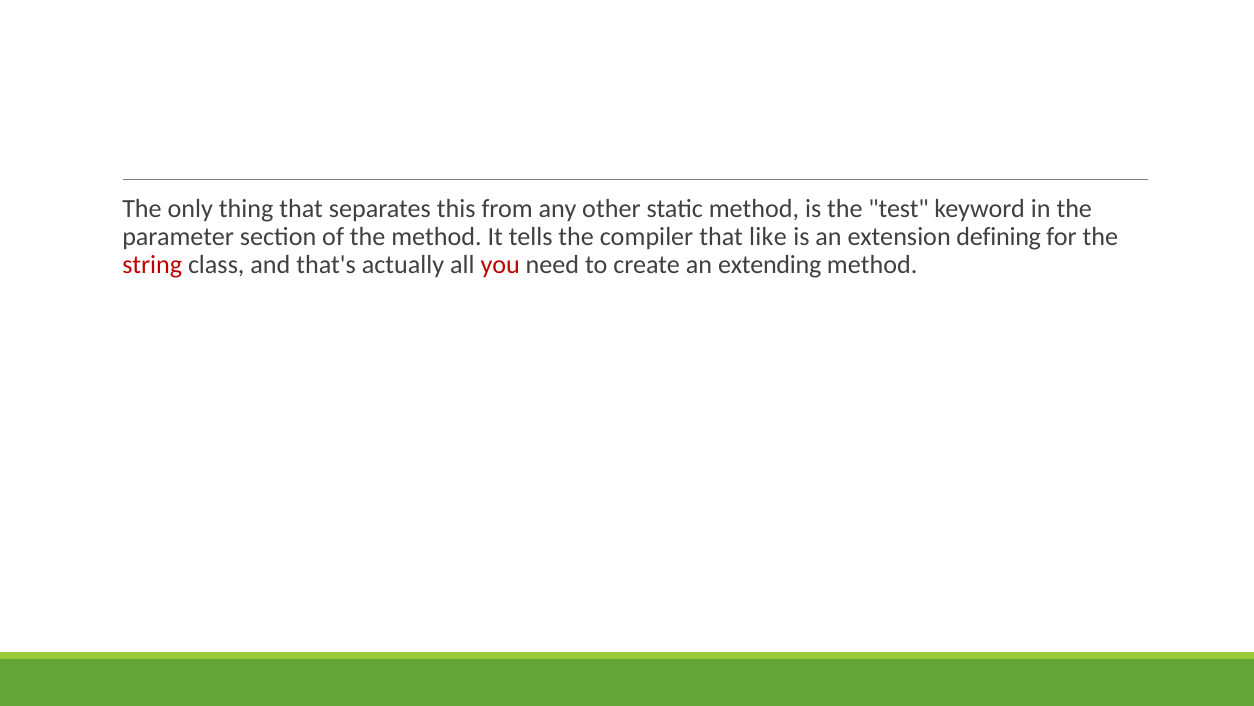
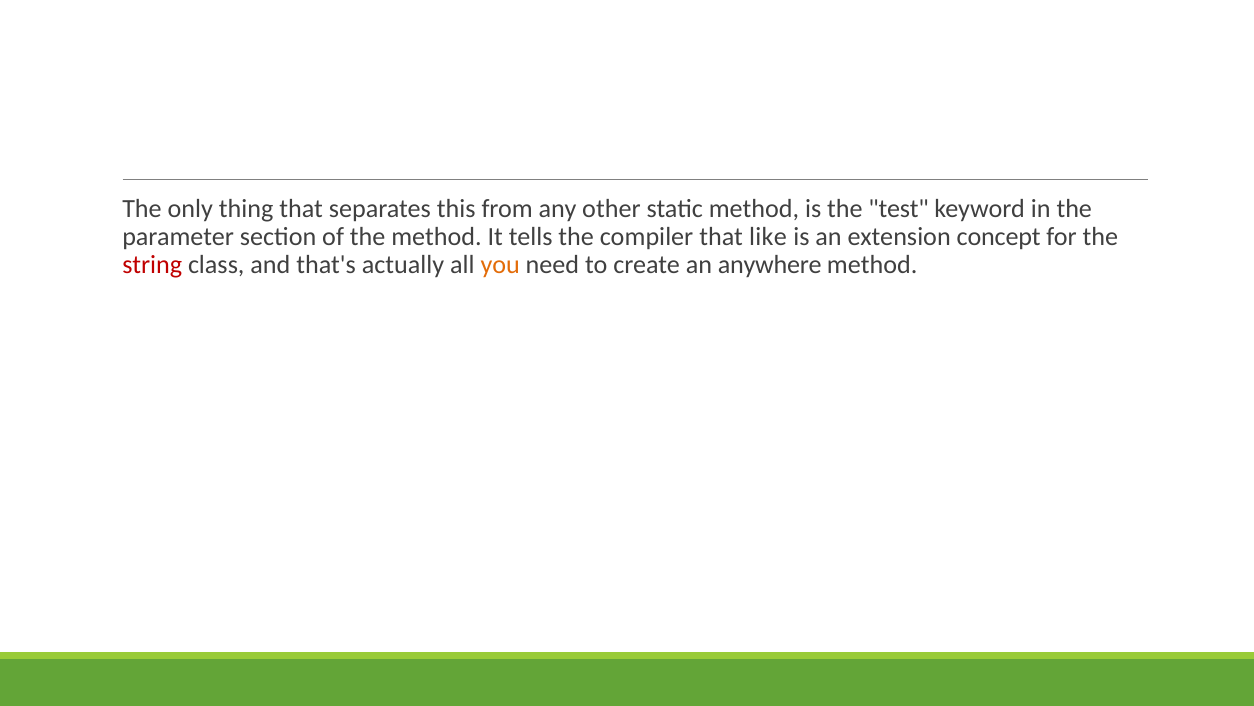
defining: defining -> concept (999, 237)
you colour: red -> orange (500, 265)
extending: extending -> anywhere (770, 265)
